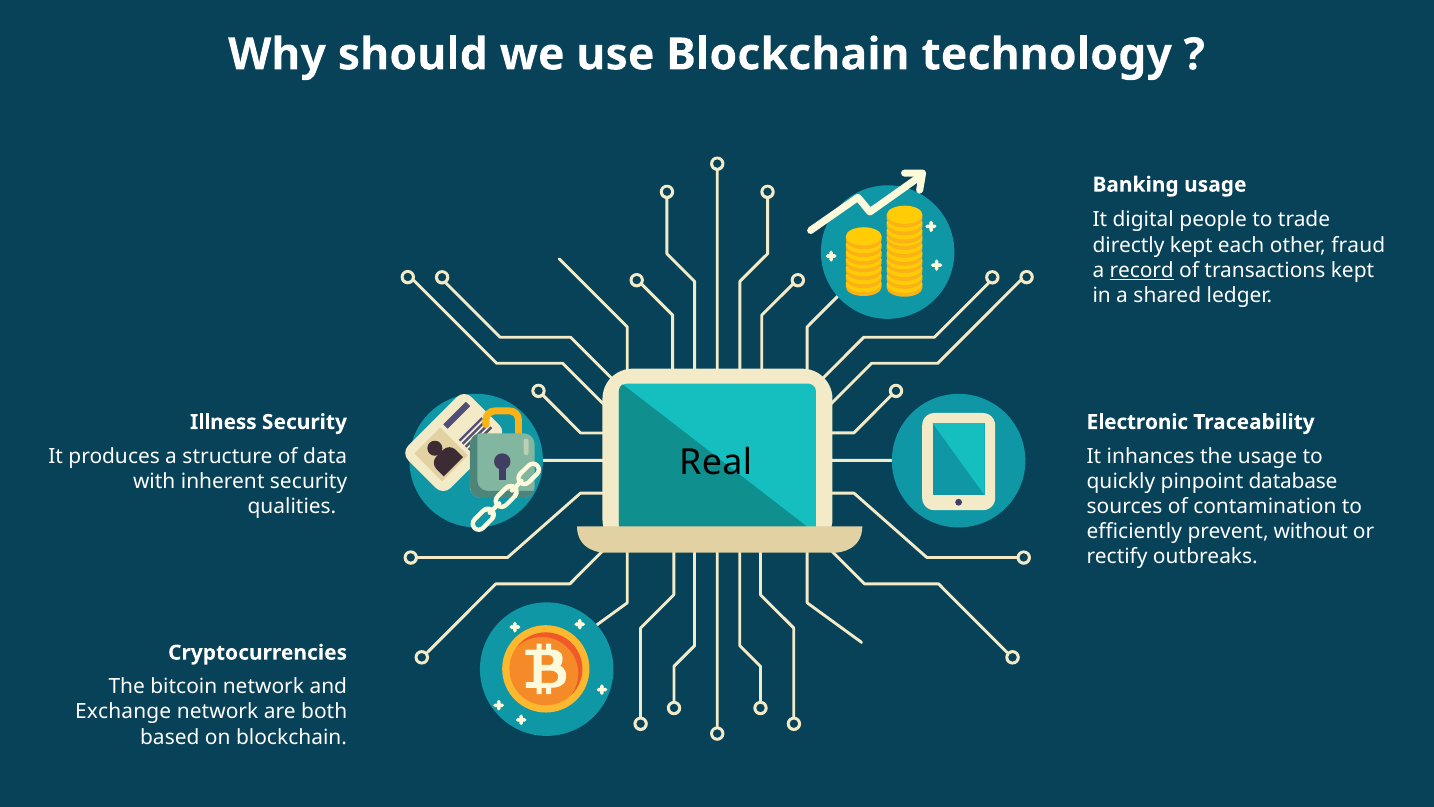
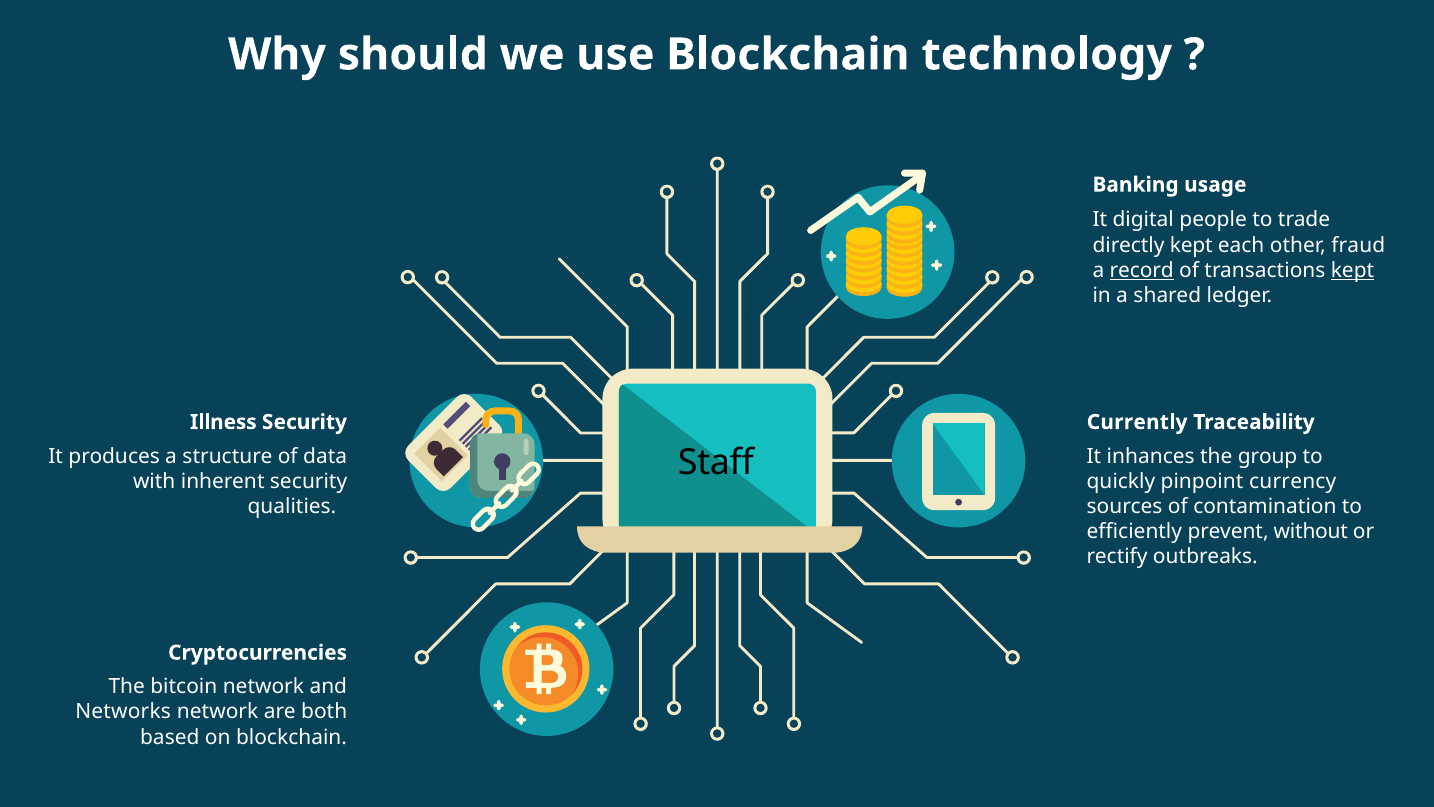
kept underline: none -> present (1353, 270)
Electronic: Electronic -> Currently (1137, 422)
the usage: usage -> group (1268, 456)
Real: Real -> Staff (716, 463)
database: database -> currency (1293, 481)
Exchange: Exchange -> Networks (123, 712)
